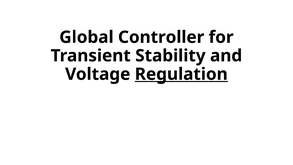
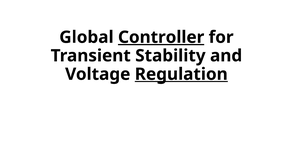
Controller underline: none -> present (161, 37)
